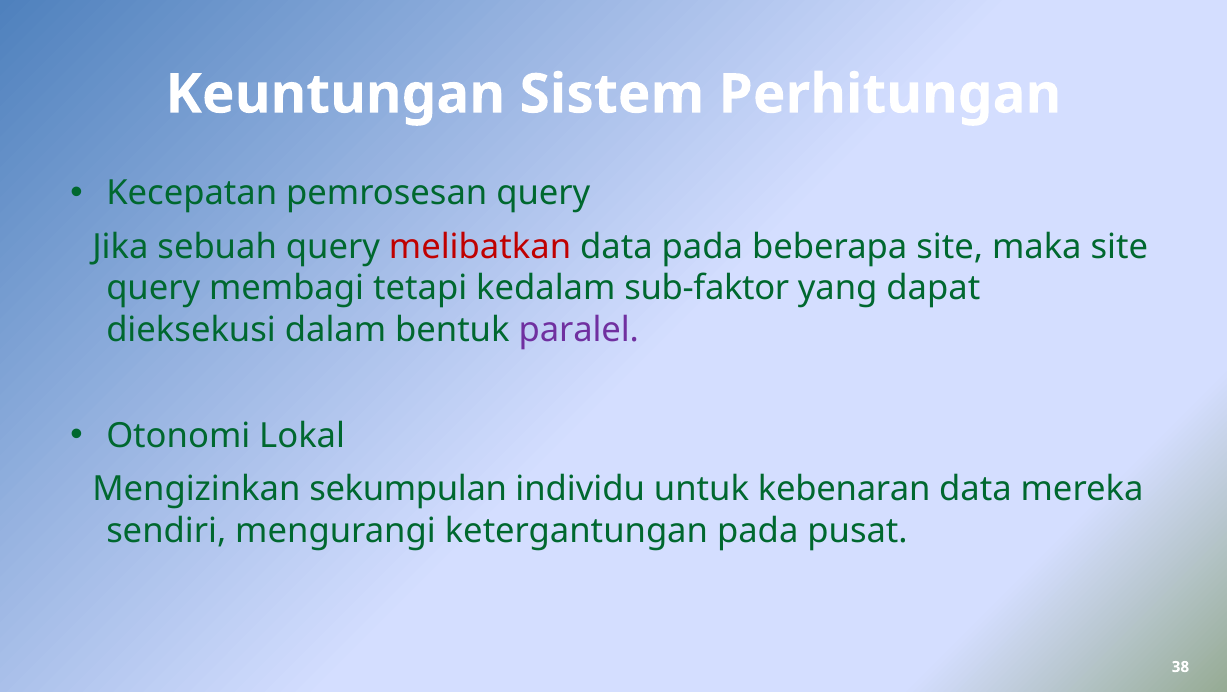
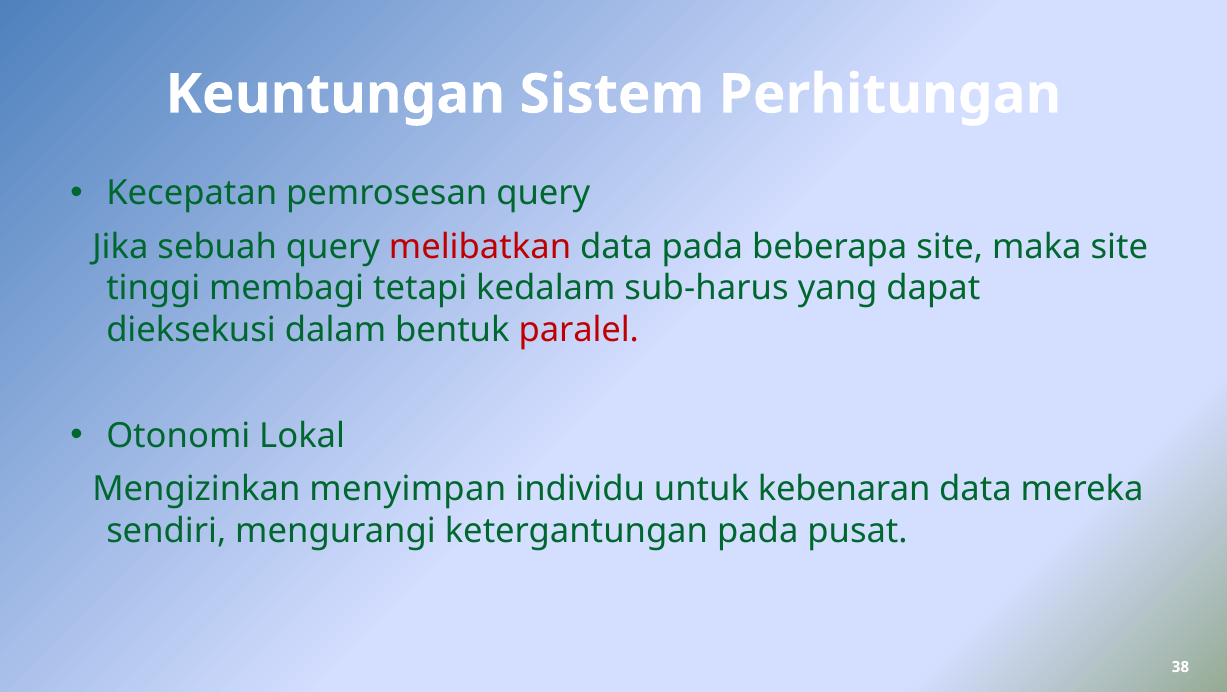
query: query -> tinggi (153, 288)
sub-faktor: sub-faktor -> sub-harus (707, 288)
paralel colour: purple -> red (579, 330)
sekumpulan: sekumpulan -> menyimpan (408, 489)
